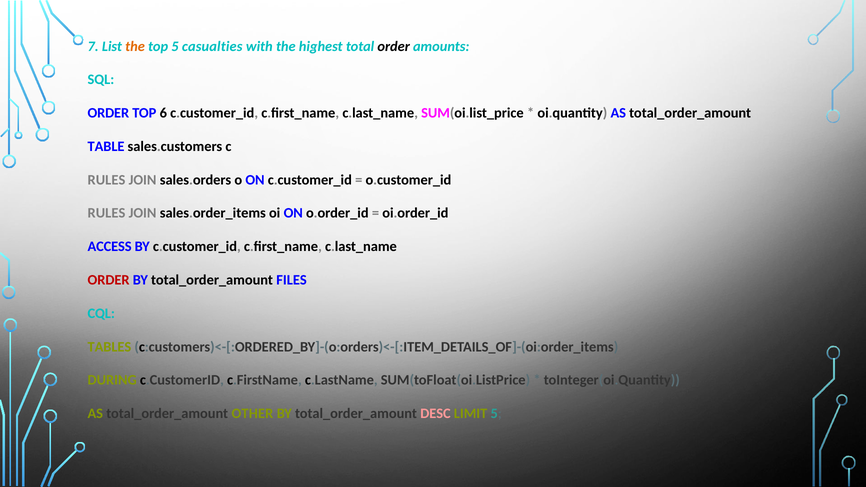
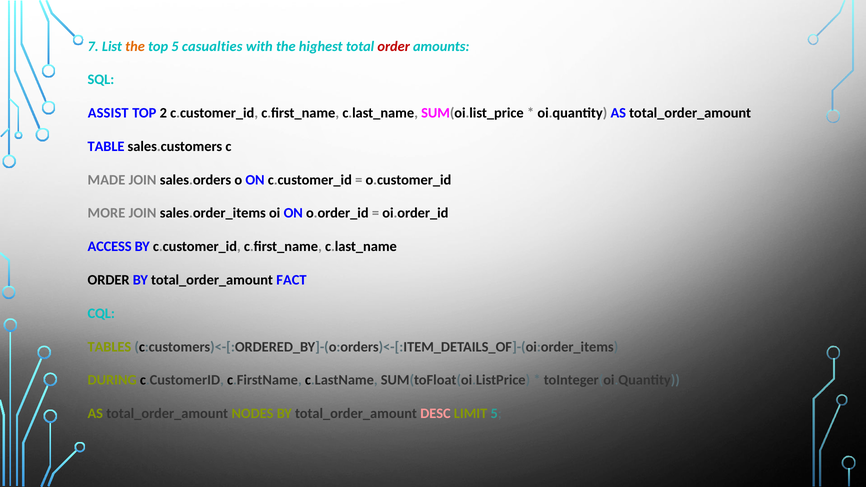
order colour: black -> red (394, 46)
ORDER: ORDER -> ASSIST (108, 113)
6: 6 -> 2 (163, 113)
RULES: RULES -> MADE (106, 180)
RULES: RULES -> MORE (106, 213)
ORDER colour: red -> black (109, 280)
FILES: FILES -> FACT (292, 280)
OTHER: OTHER -> NODES (253, 414)
